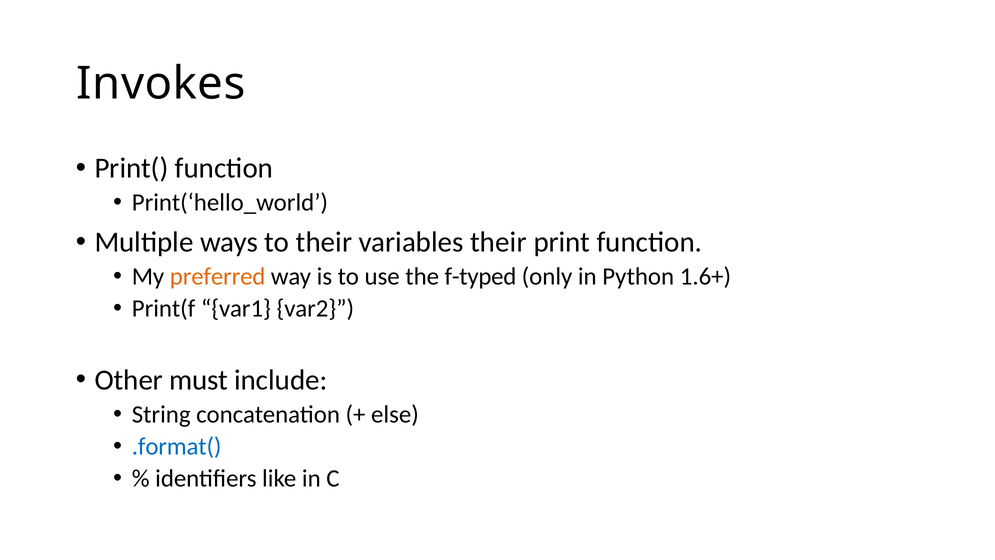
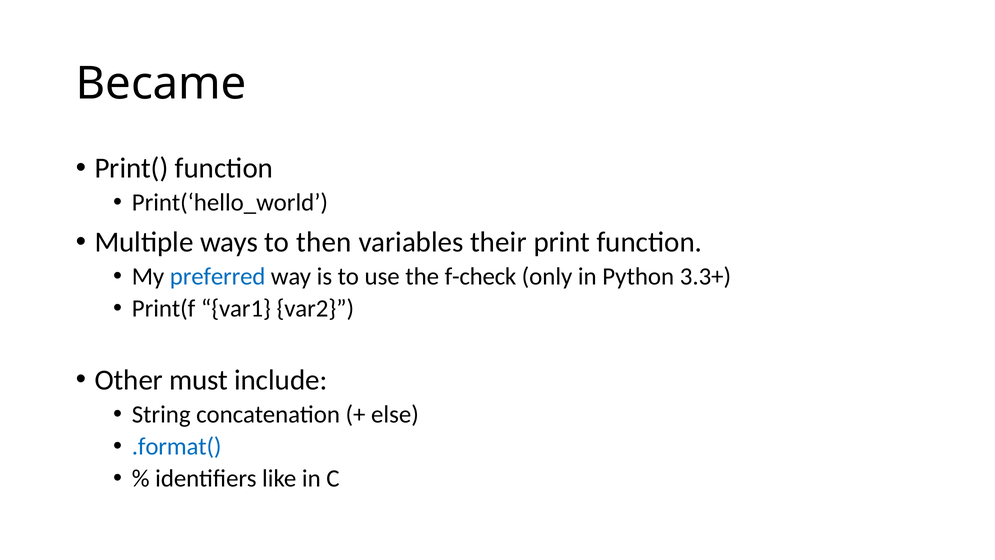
Invokes: Invokes -> Became (161, 84)
to their: their -> then (324, 242)
preferred colour: orange -> blue (218, 276)
f-typed: f-typed -> f-check (480, 276)
1.6+: 1.6+ -> 3.3+ (705, 276)
